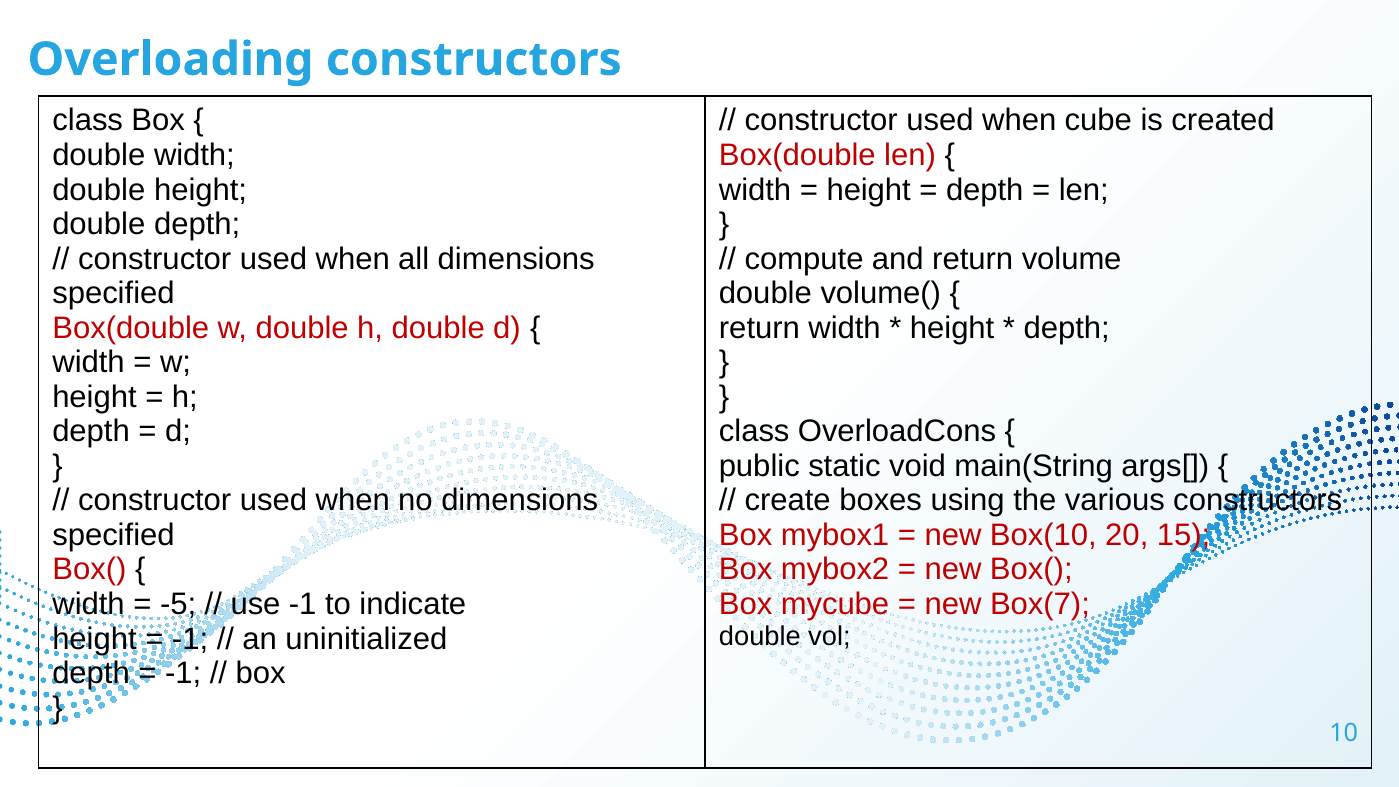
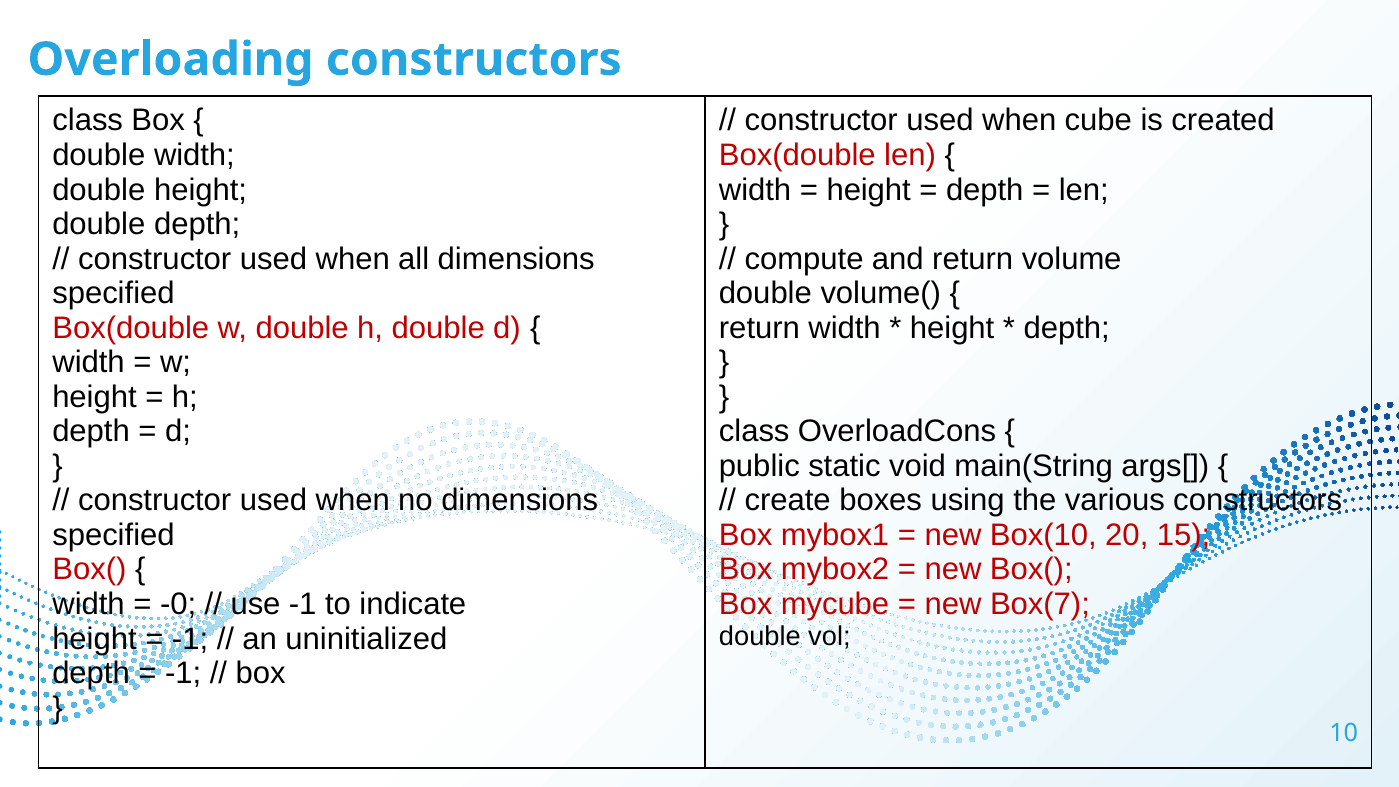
-5: -5 -> -0 (178, 604)
